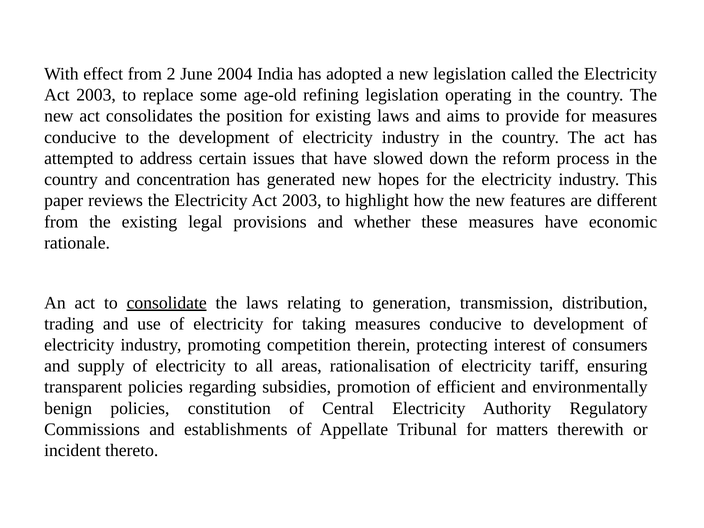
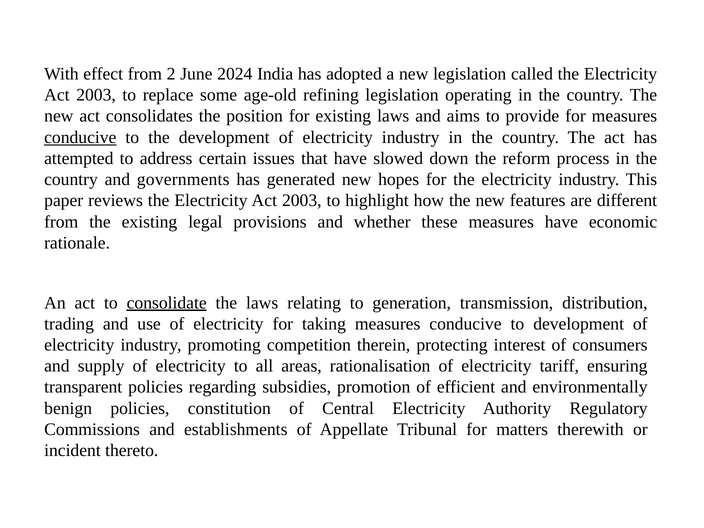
2004: 2004 -> 2024 (235, 74)
conducive underline: none -> present (80, 137)
concentration: concentration -> governments (183, 180)
